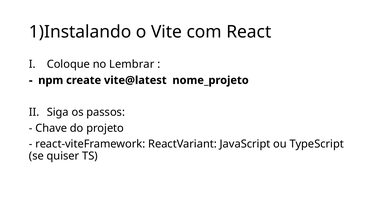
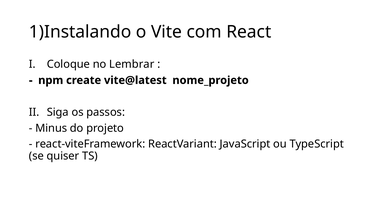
Chave: Chave -> Minus (51, 128)
